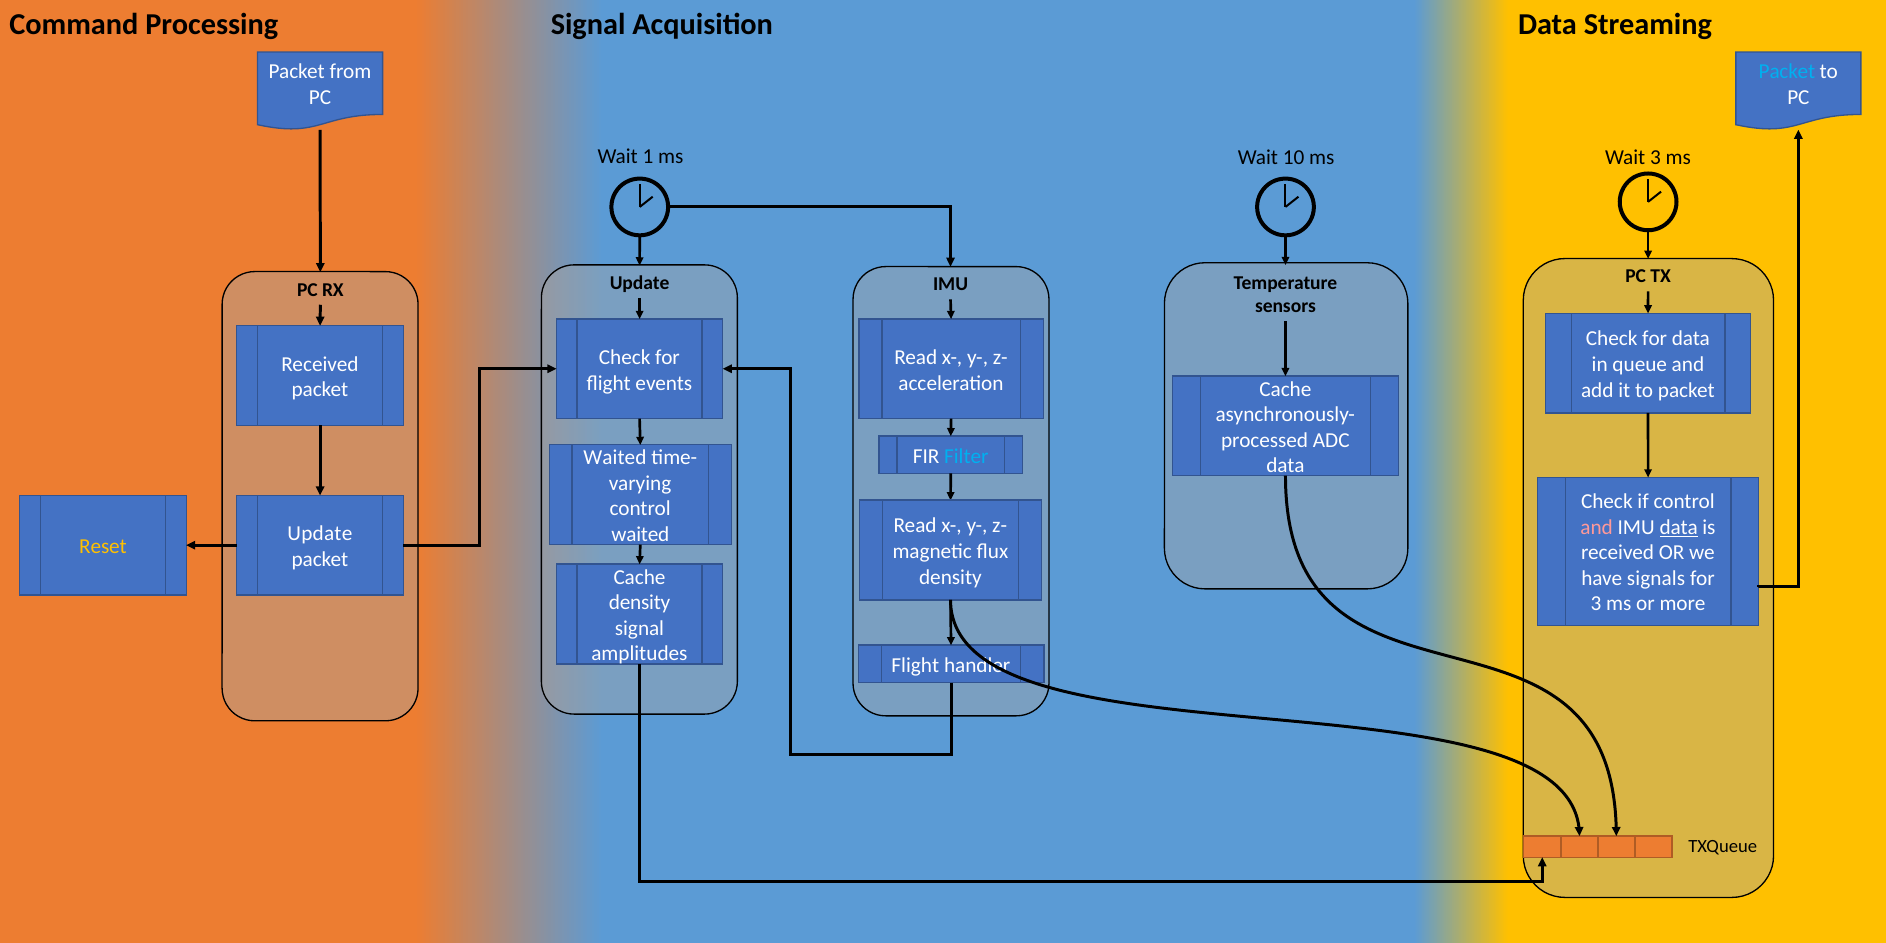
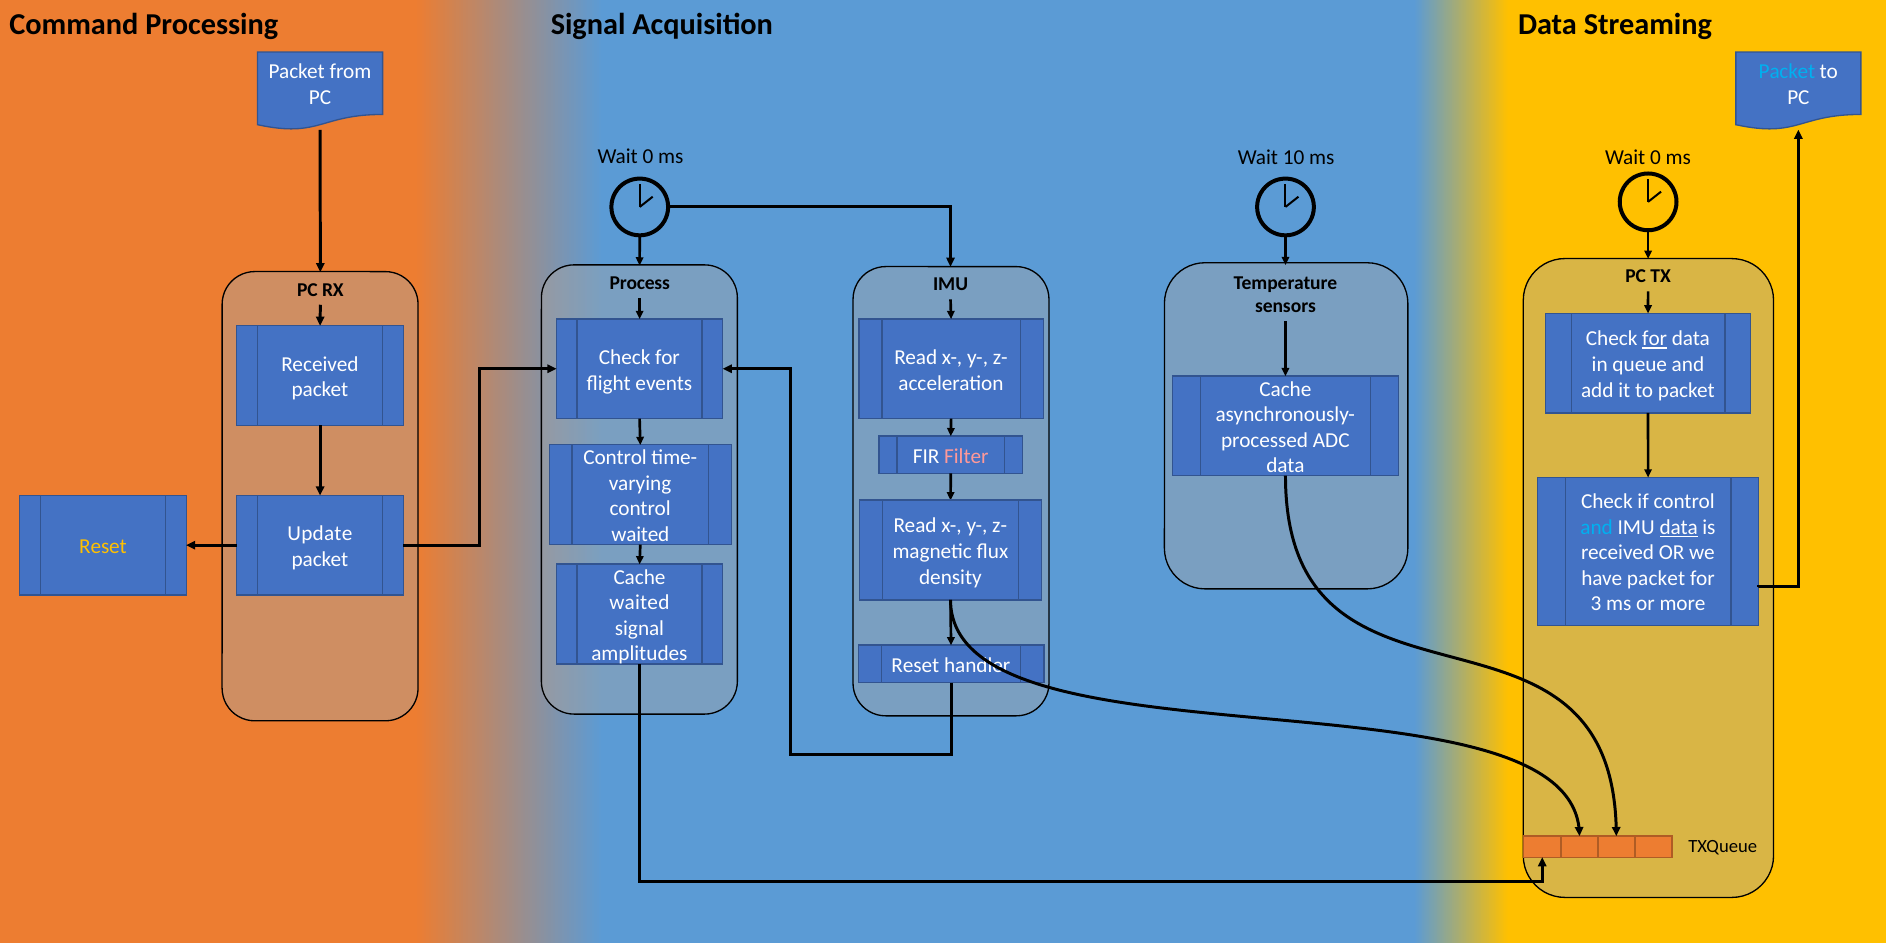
1: 1 -> 0 (648, 156)
3: 3 -> 0 (1656, 157)
Update: Update -> Process (640, 283)
for underline: none -> present (1655, 339)
Filter colour: light blue -> pink (966, 456)
Waited: Waited -> Control (615, 458)
and colour: pink -> light blue (1597, 527)
have signals: signals -> packet (1656, 578)
density: density -> waited (639, 603)
Flight: Flight -> Reset (915, 665)
